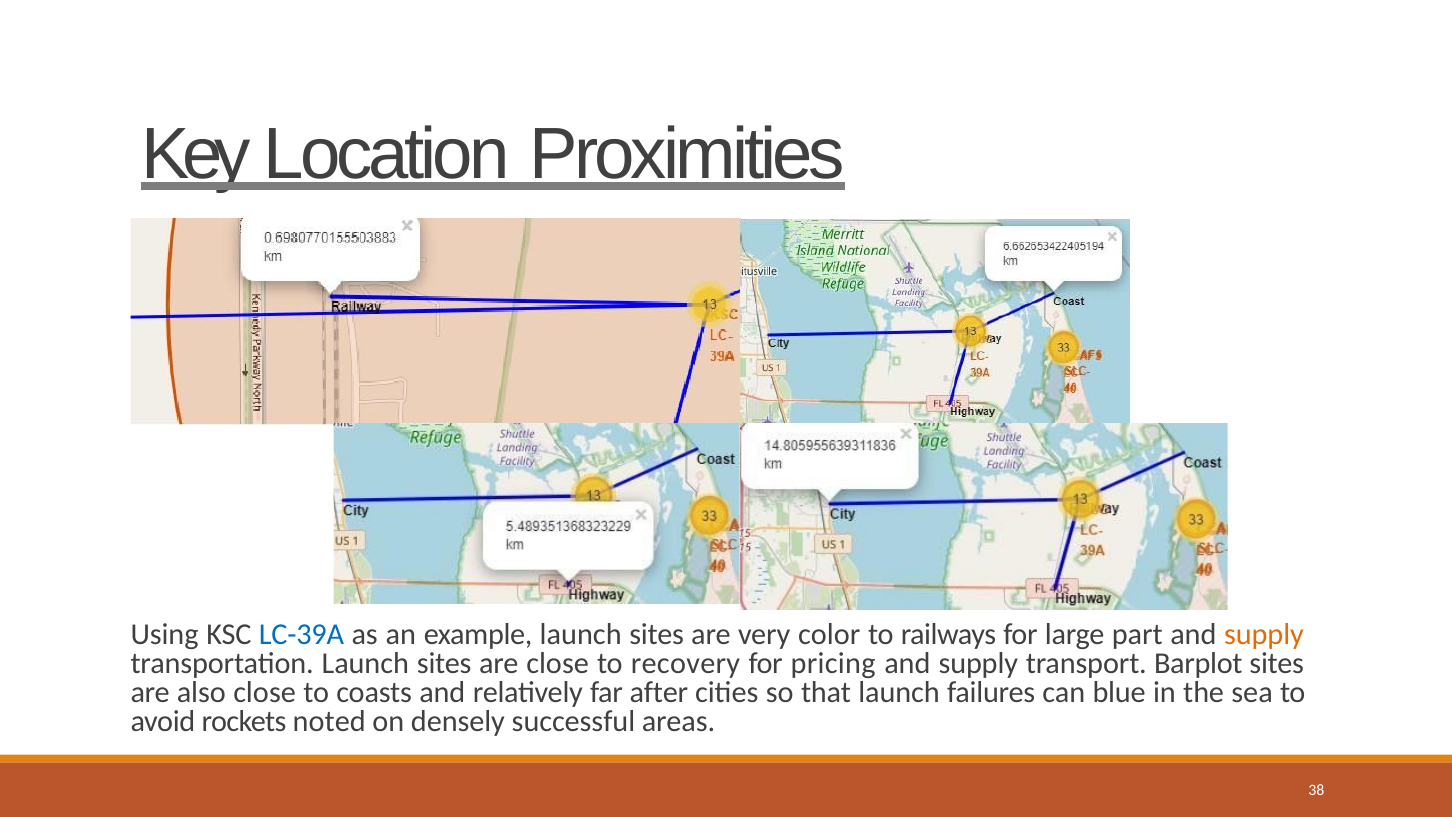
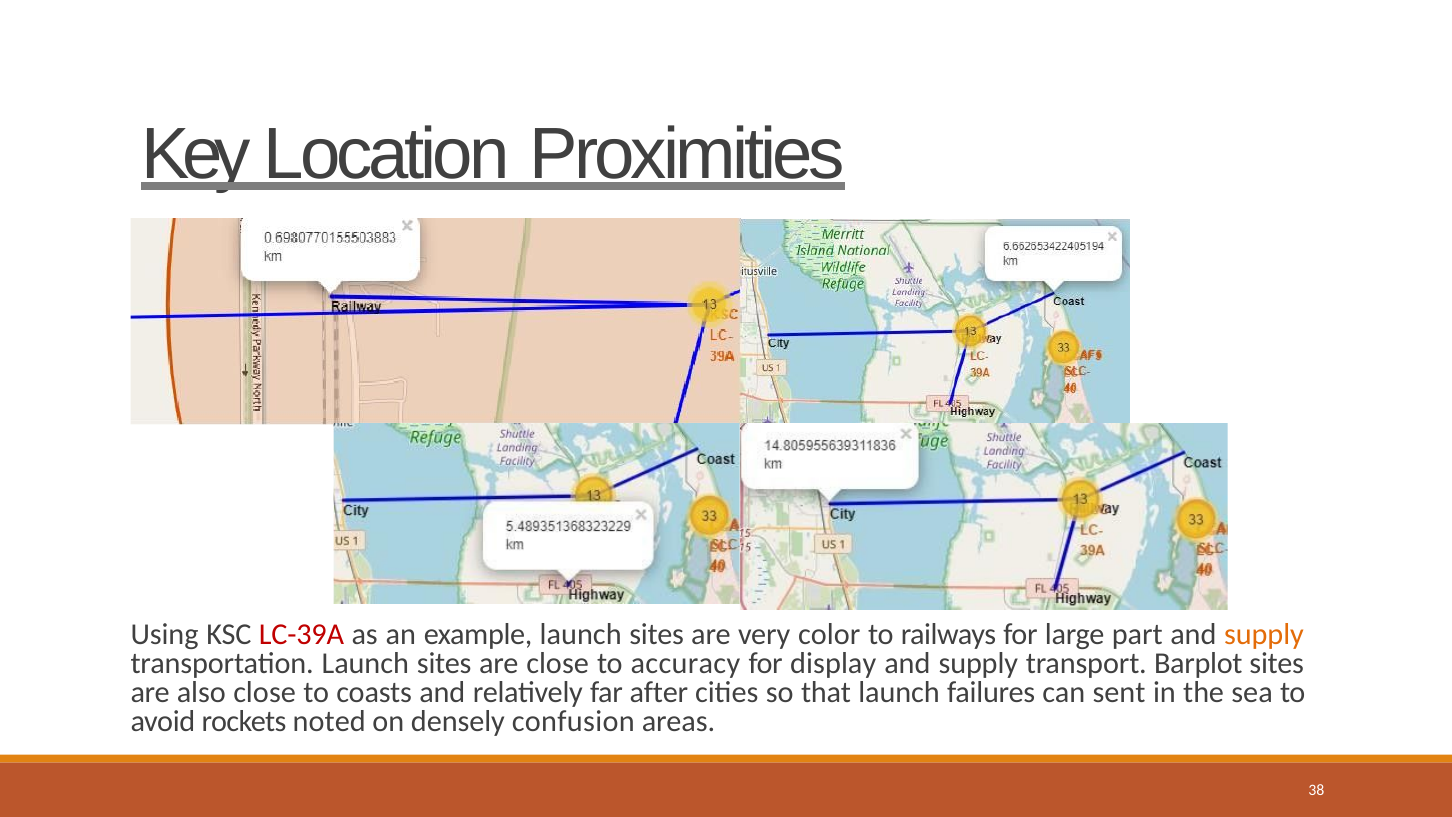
LC-39A colour: blue -> red (302, 634)
recovery: recovery -> accuracy (685, 663)
pricing: pricing -> display (833, 663)
blue: blue -> sent (1119, 692)
successful: successful -> confusion (573, 722)
